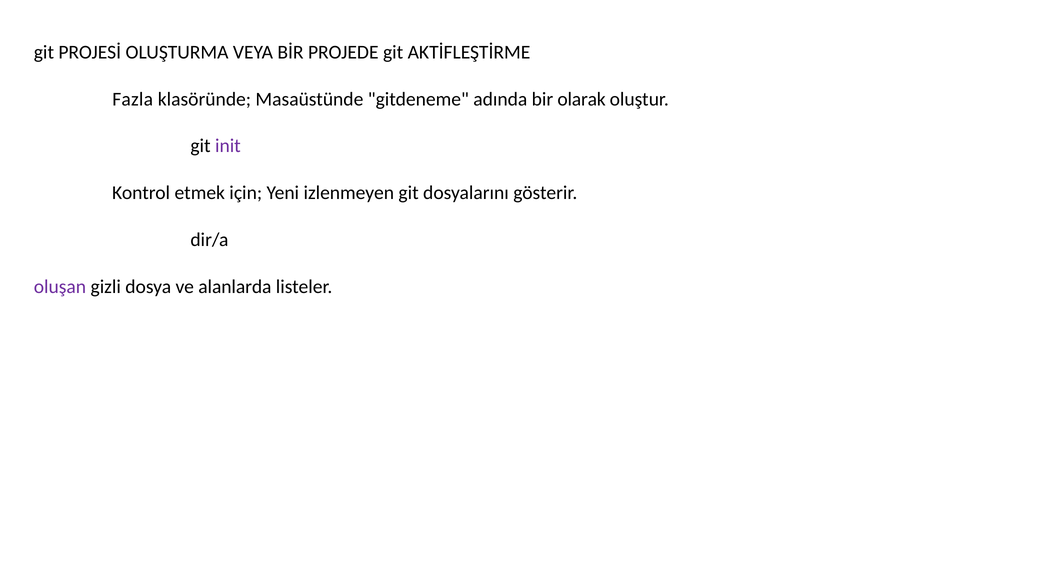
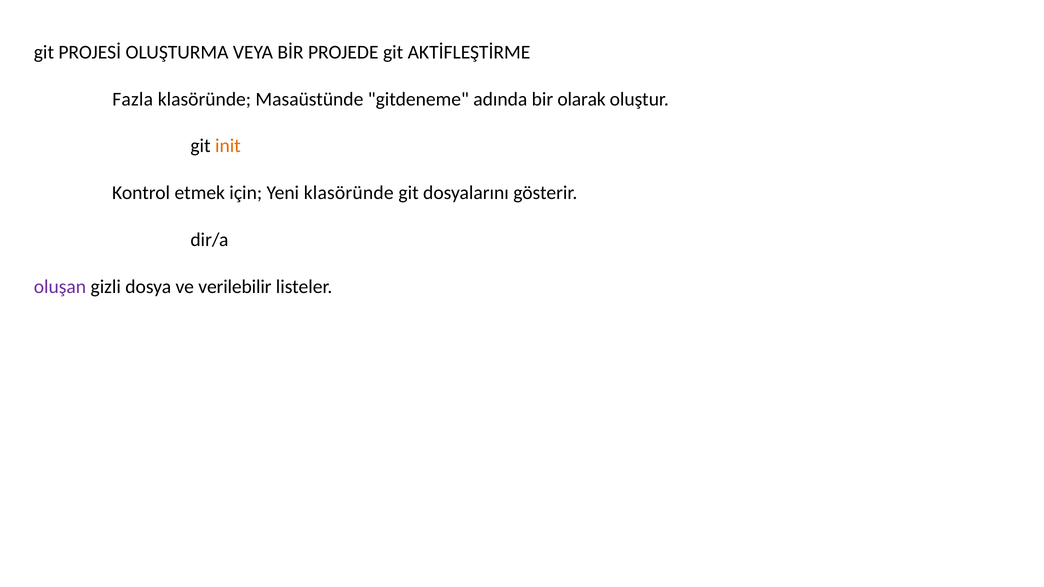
init colour: purple -> orange (228, 146)
Yeni izlenmeyen: izlenmeyen -> klasöründe (349, 193)
alanlarda: alanlarda -> verilebilir (235, 287)
